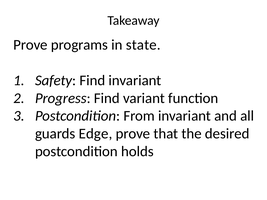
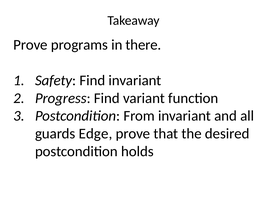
state: state -> there (143, 45)
